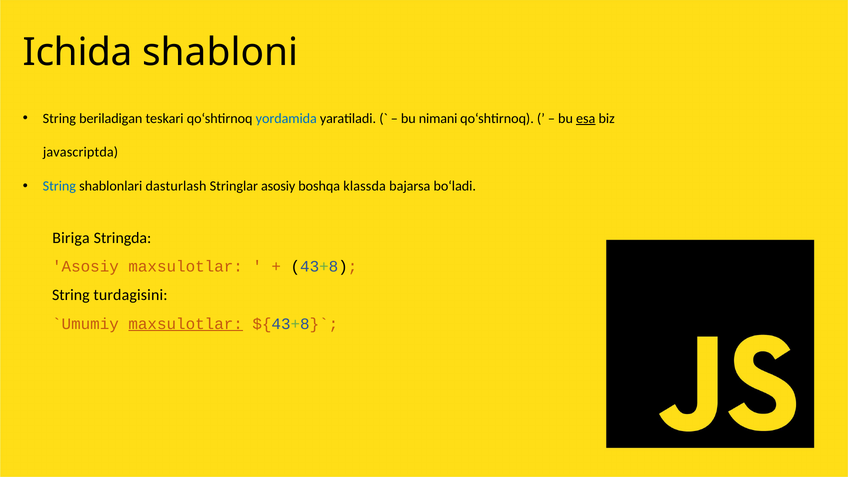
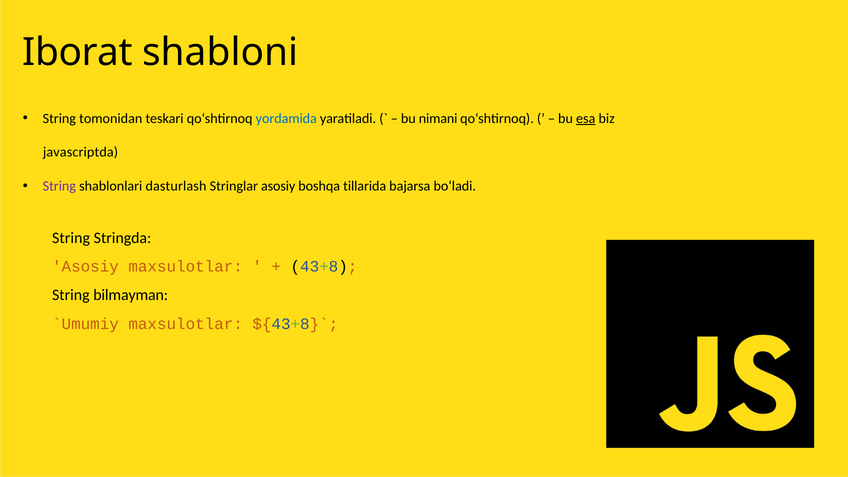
Ichida: Ichida -> Iborat (78, 52)
beriladigan: beriladigan -> tomonidan (111, 118)
String colour: blue -> purple (59, 186)
klassda: klassda -> tillarida (365, 186)
Biriga: Biriga -> String (71, 238)
turdagisini: turdagisini -> bilmayman (131, 295)
maxsulotlar underline: present -> none (186, 324)
